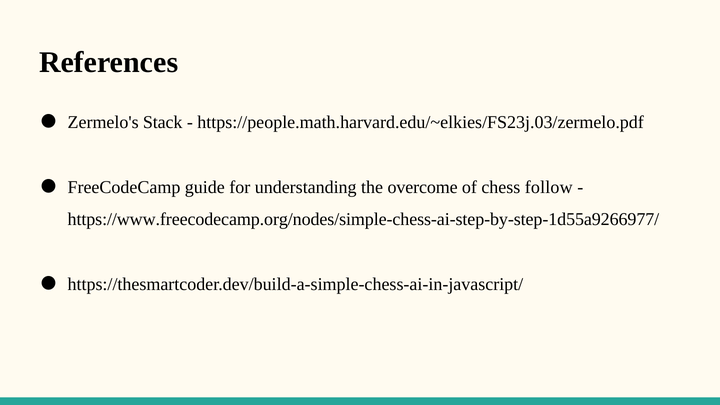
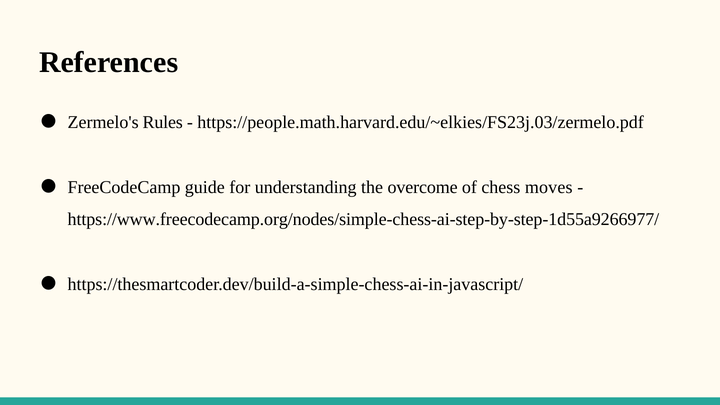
Stack: Stack -> Rules (163, 122)
follow: follow -> moves (549, 187)
